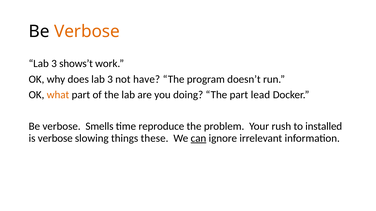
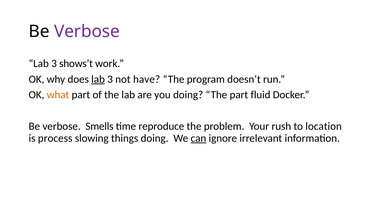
Verbose colour: orange -> purple (87, 32)
lab underline: none -> present (98, 79)
lead: lead -> fluid (261, 95)
installed: installed -> location (324, 127)
is verbose: verbose -> process (55, 138)
things these: these -> doing (155, 138)
